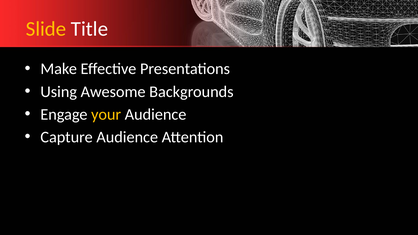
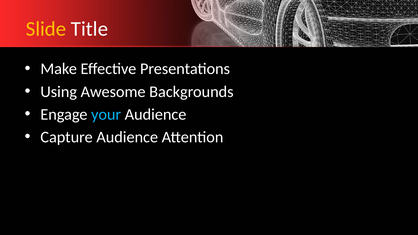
your colour: yellow -> light blue (106, 114)
